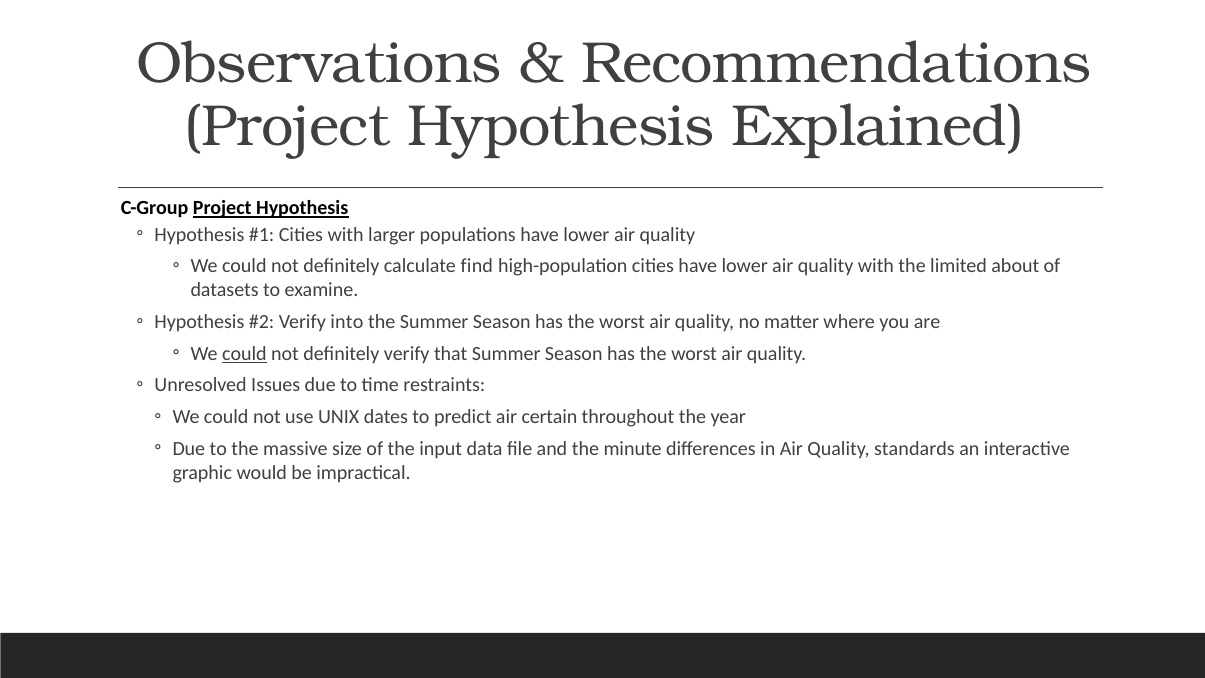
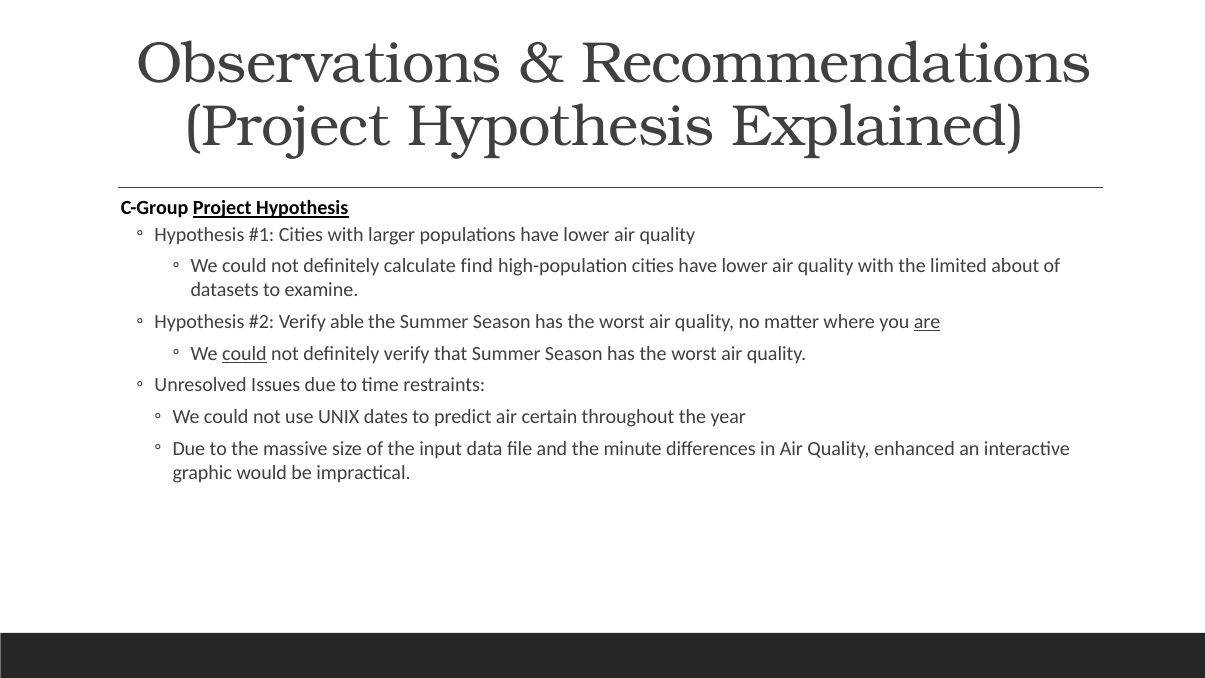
into: into -> able (347, 322)
are underline: none -> present (927, 322)
standards: standards -> enhanced (914, 448)
